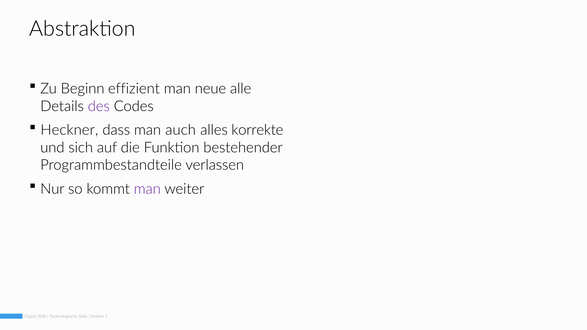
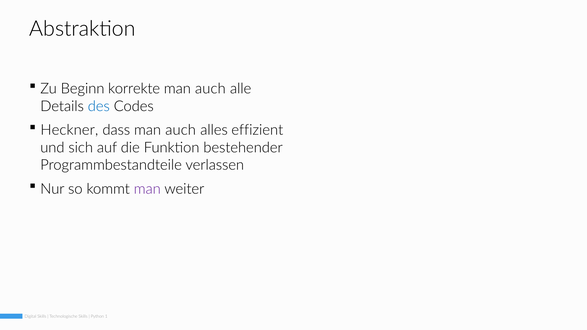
effizient: effizient -> korrekte (134, 89)
neue: neue -> auch (210, 89)
des colour: purple -> blue (99, 106)
korrekte: korrekte -> effizient (257, 130)
